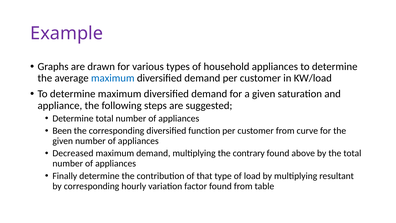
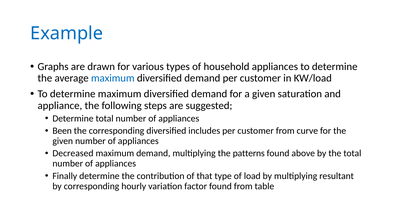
Example colour: purple -> blue (67, 33)
function: function -> includes (204, 131)
contrary: contrary -> patterns (249, 153)
